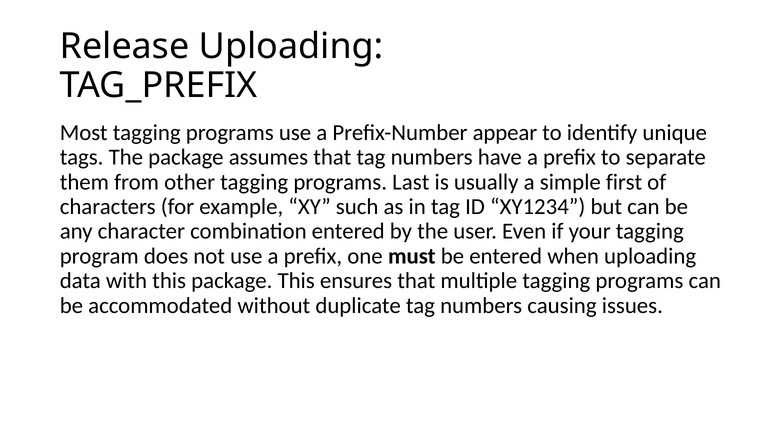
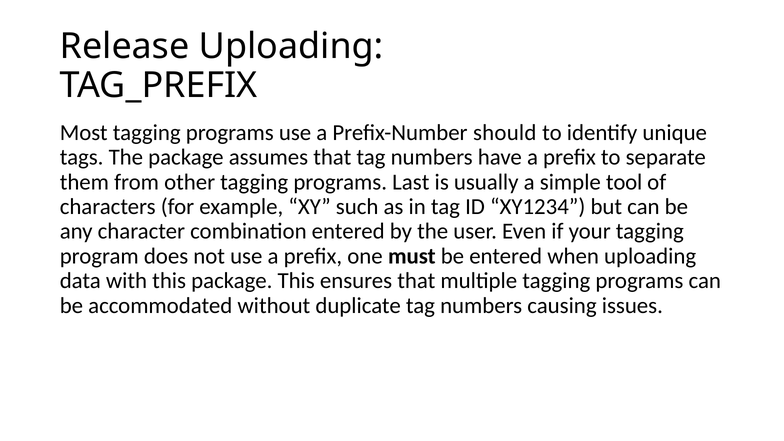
appear: appear -> should (505, 133)
first: first -> tool (624, 182)
